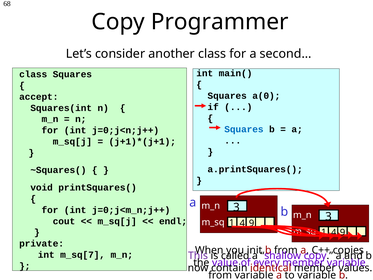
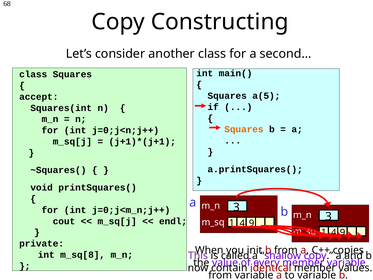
Programmer: Programmer -> Constructing (220, 22)
a(0: a(0 -> a(5 (266, 96)
Squares colour: blue -> orange (244, 129)
m_sq[7: m_sq[7 -> m_sq[8 (83, 255)
